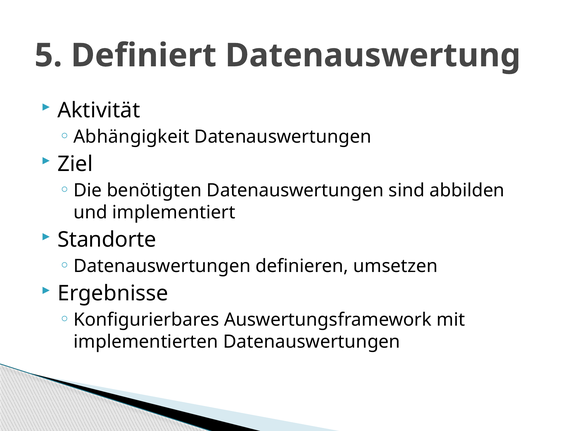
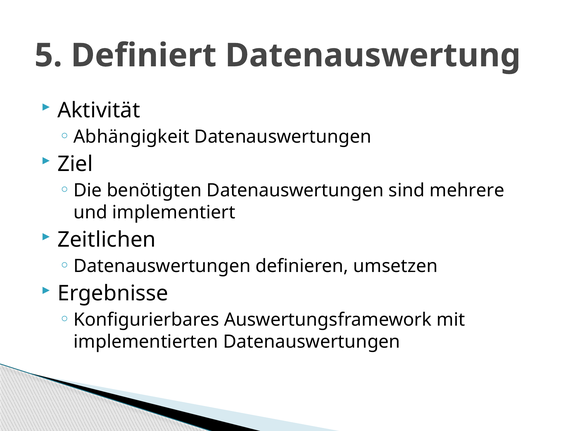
abbilden: abbilden -> mehrere (467, 190)
Standorte: Standorte -> Zeitlichen (107, 240)
